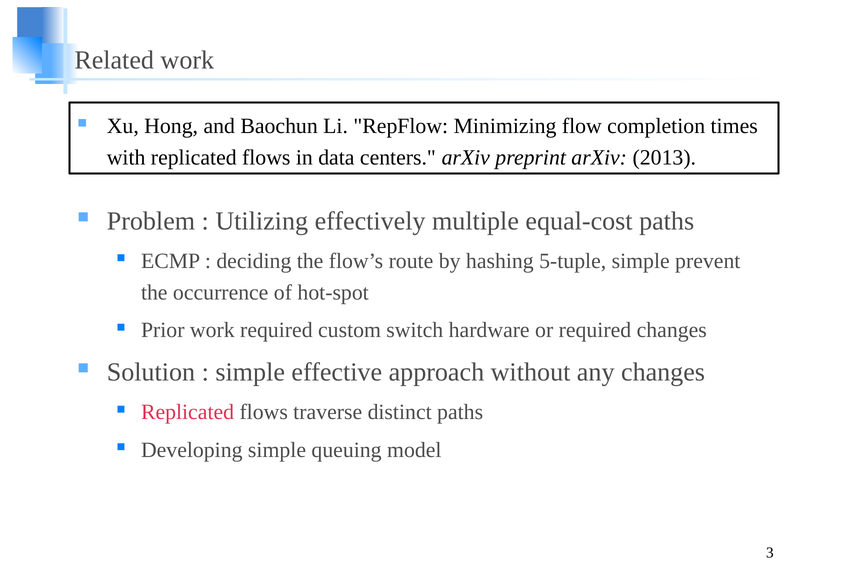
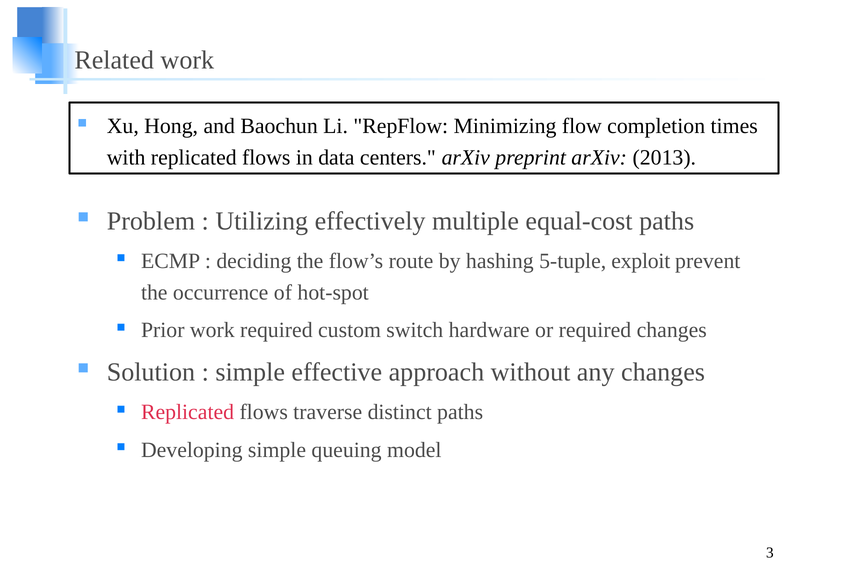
5-tuple simple: simple -> exploit (641, 261)
